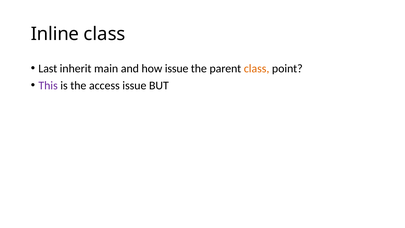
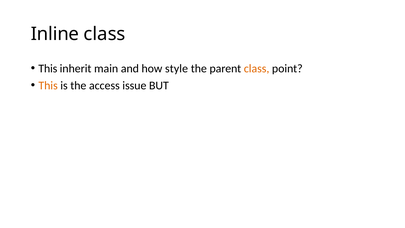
Last: Last -> This (48, 68)
how issue: issue -> style (177, 68)
This colour: purple -> orange (48, 85)
